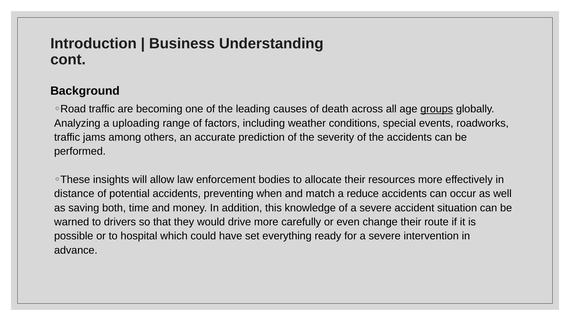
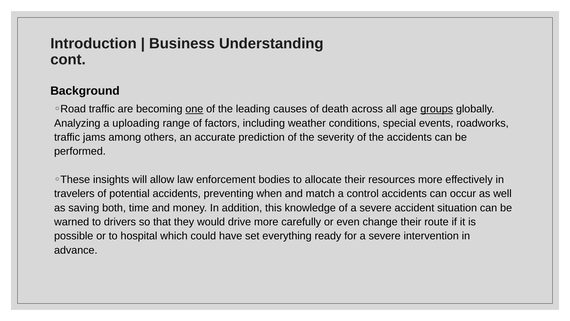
one underline: none -> present (194, 109)
distance: distance -> travelers (74, 194)
reduce: reduce -> control (363, 194)
